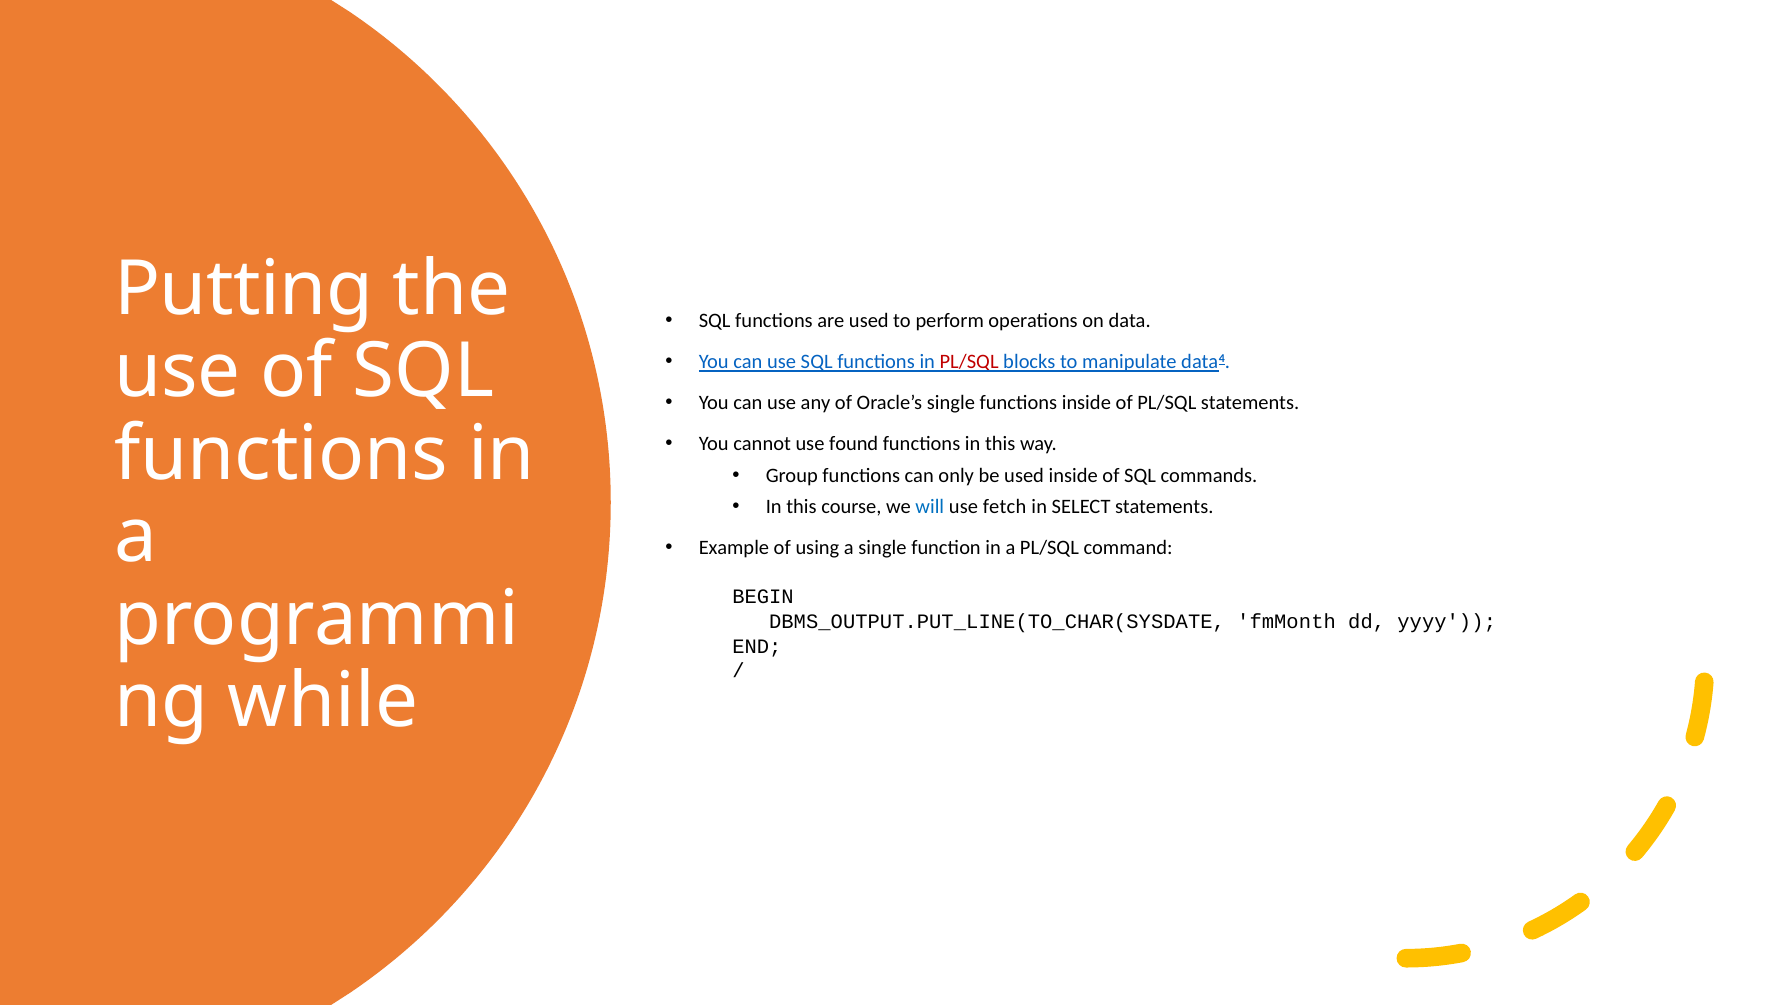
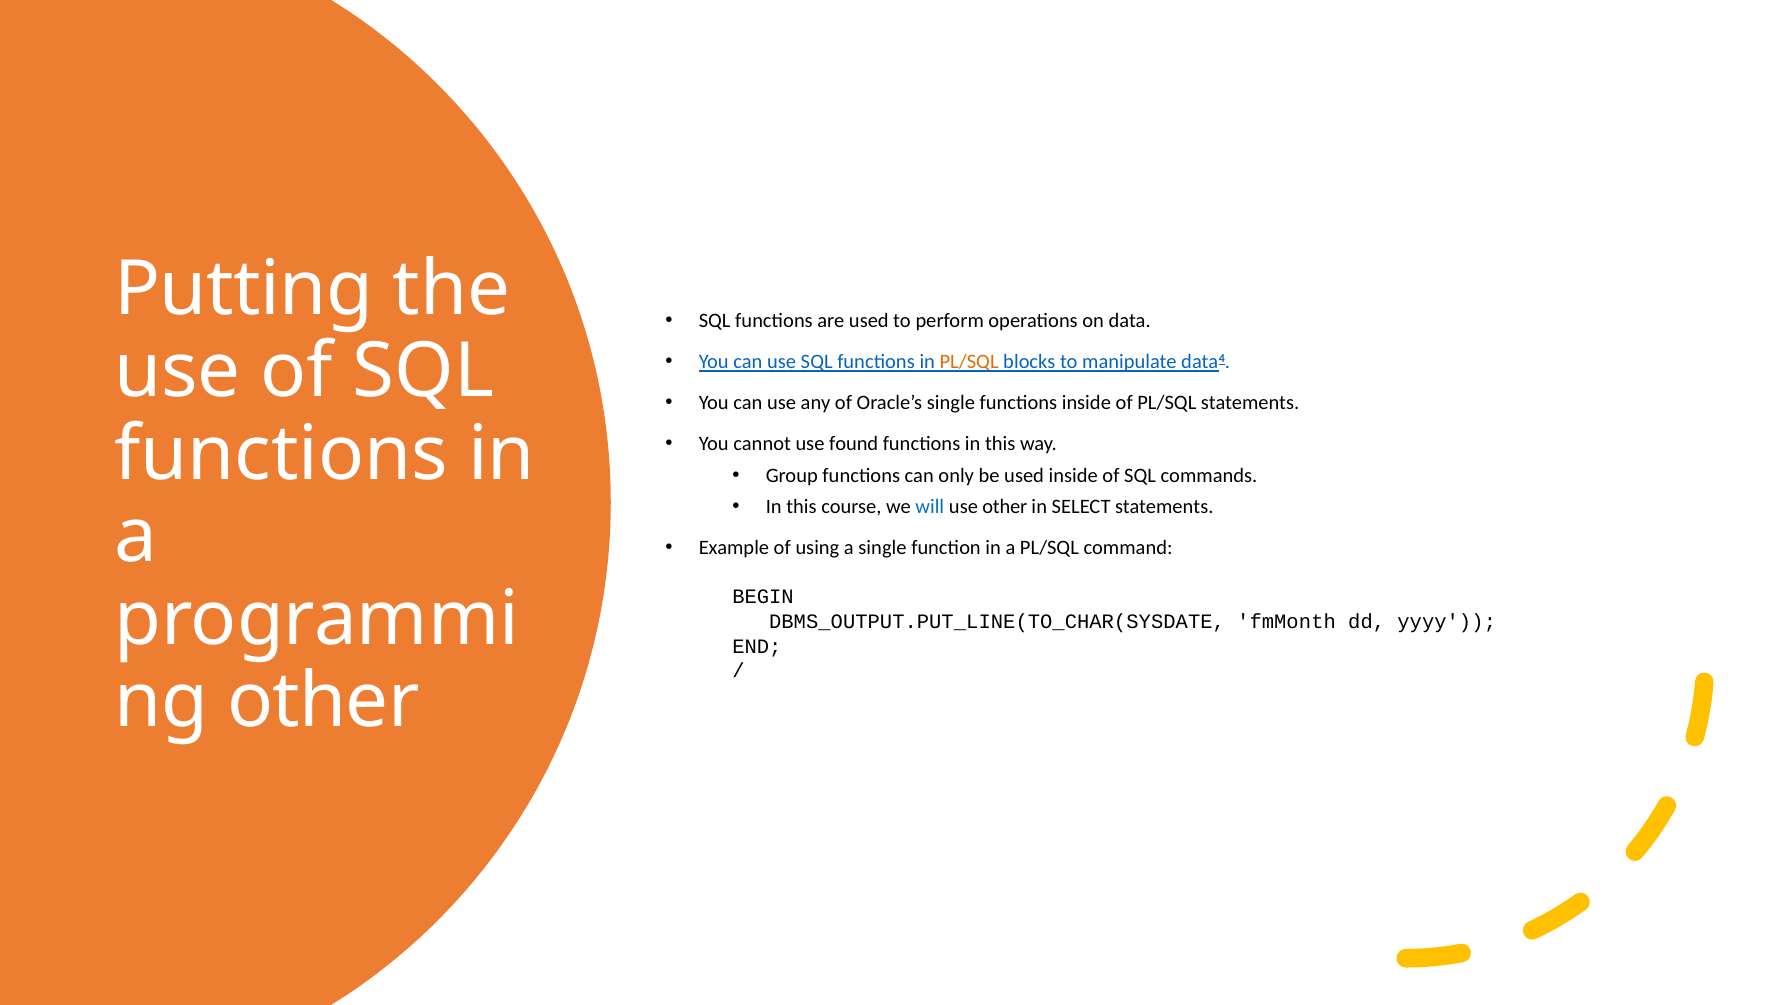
PL/SQL colour: red -> orange (969, 362)
use fetch: fetch -> other (1005, 507)
while: while -> other (323, 702)
